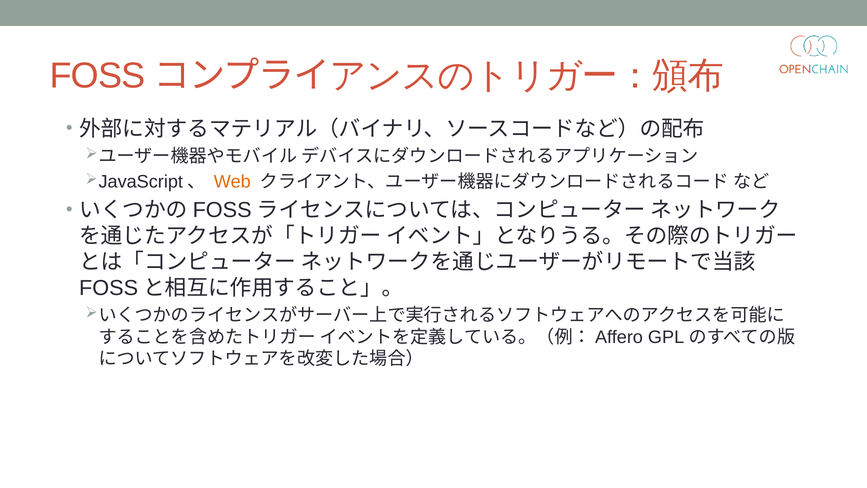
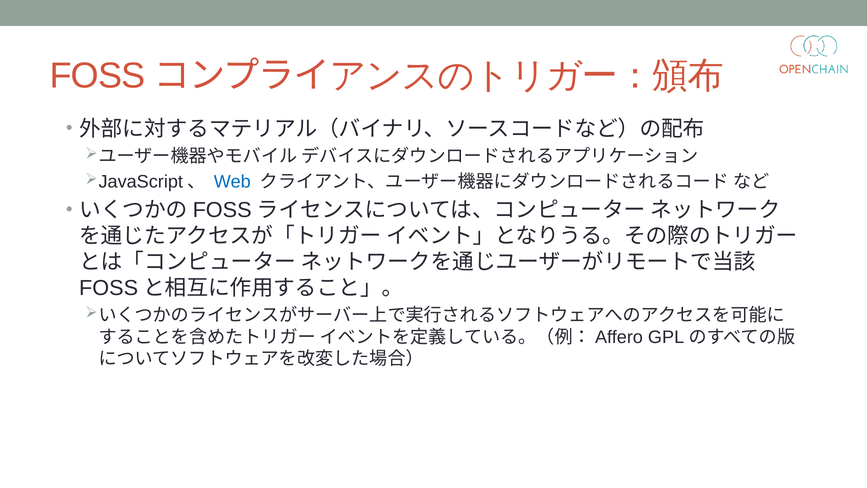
Web colour: orange -> blue (232, 182)
